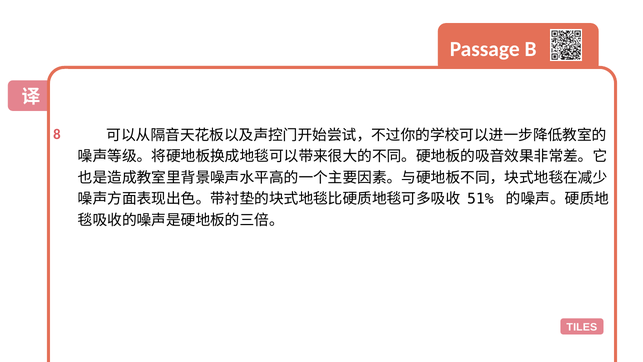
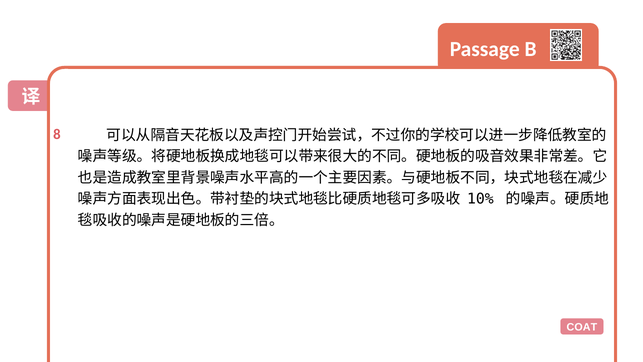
51%: 51% -> 10% (480, 199)
TILES: TILES -> COAT (582, 327)
